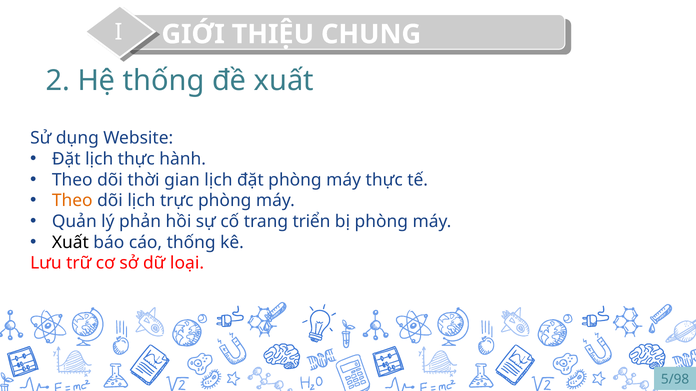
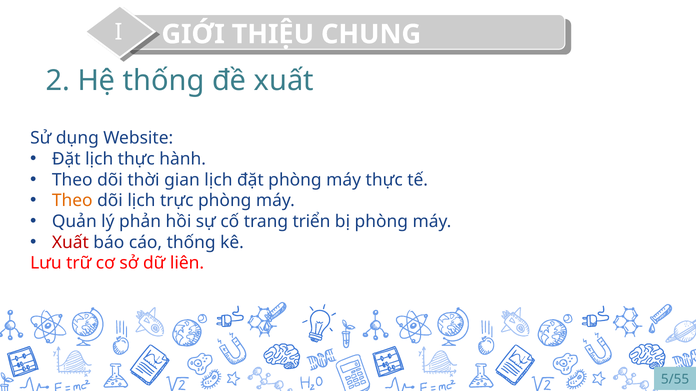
Xuất colour: black -> red (70, 243)
loại: loại -> liên (187, 264)
5/98: 5/98 -> 5/55 (675, 380)
